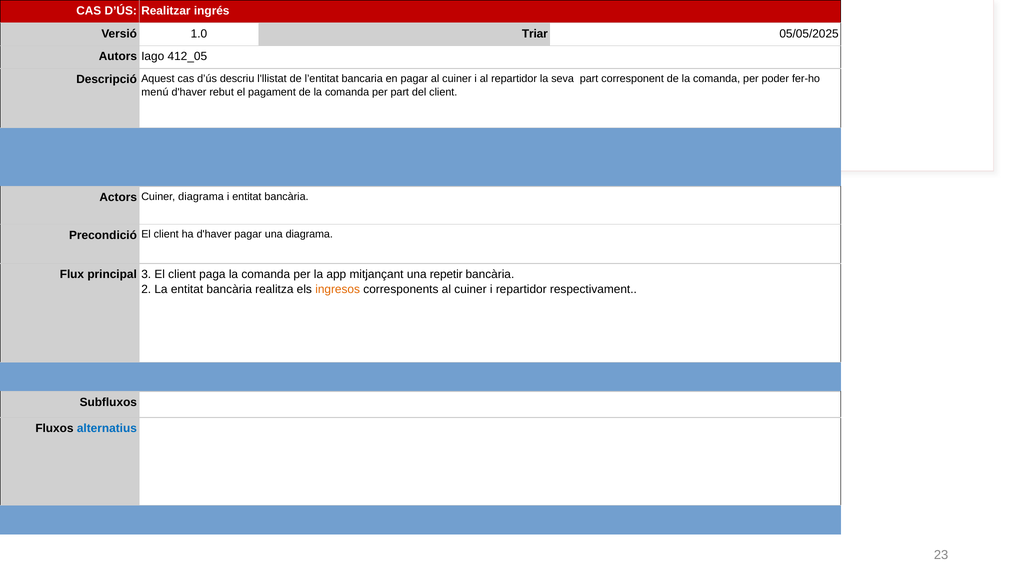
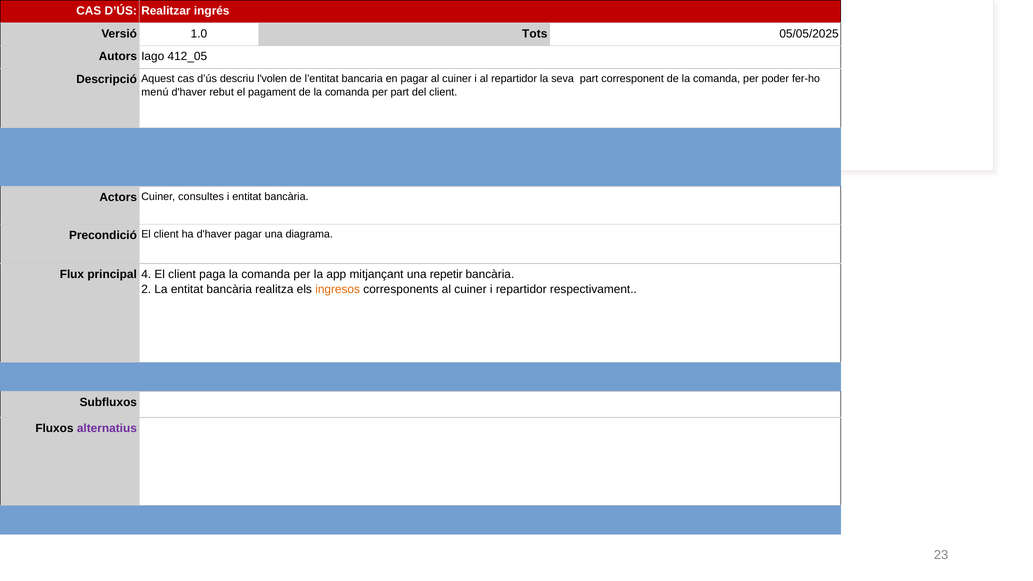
Triar: Triar -> Tots (535, 34)
l'llistat: l'llistat -> l'volen (272, 79)
Cuiner diagrama: diagrama -> consultes (201, 197)
3: 3 -> 4 (146, 274)
alternatius colour: blue -> purple (107, 428)
